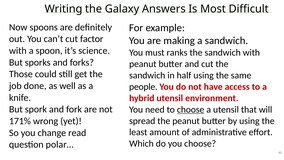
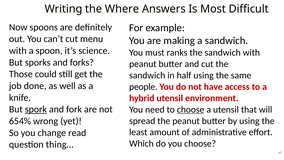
Galaxy: Galaxy -> Where (122, 9)
factor: factor -> menu (92, 39)
spork underline: none -> present (36, 109)
171%: 171% -> 654% (20, 121)
polar…: polar… -> thing… (60, 144)
